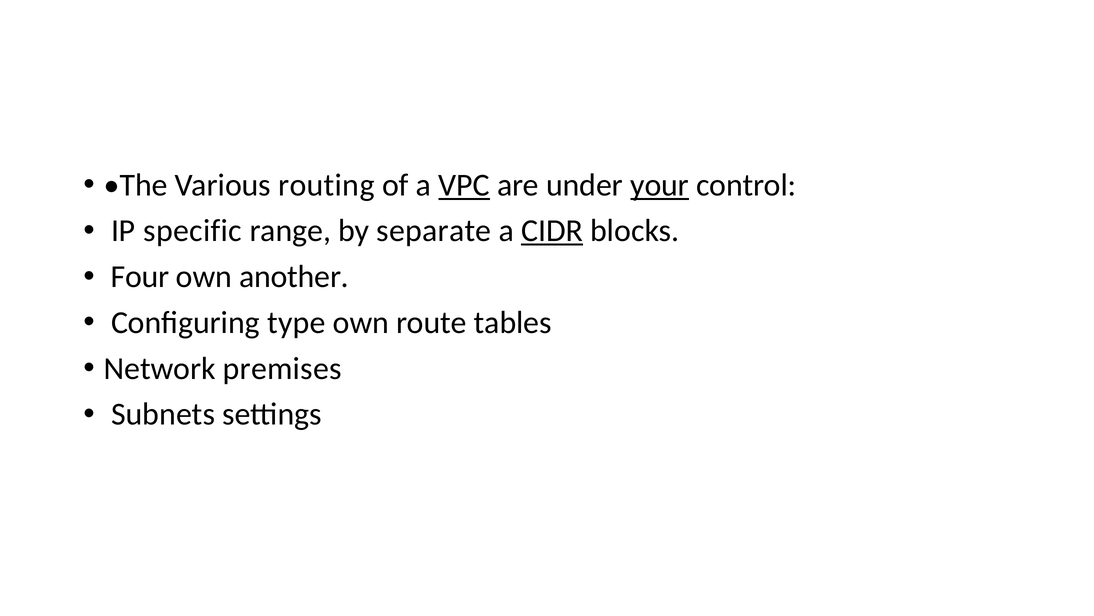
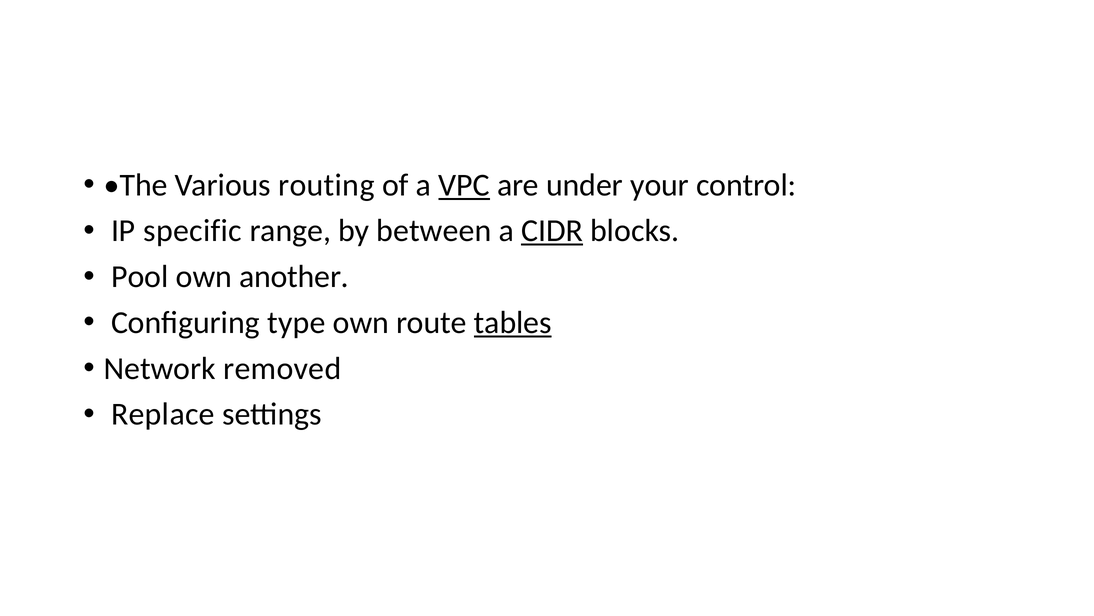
your underline: present -> none (660, 185)
separate: separate -> between (434, 231)
Four: Four -> Pool (140, 277)
tables underline: none -> present (513, 322)
premises: premises -> removed (282, 368)
Subnets: Subnets -> Replace (163, 414)
